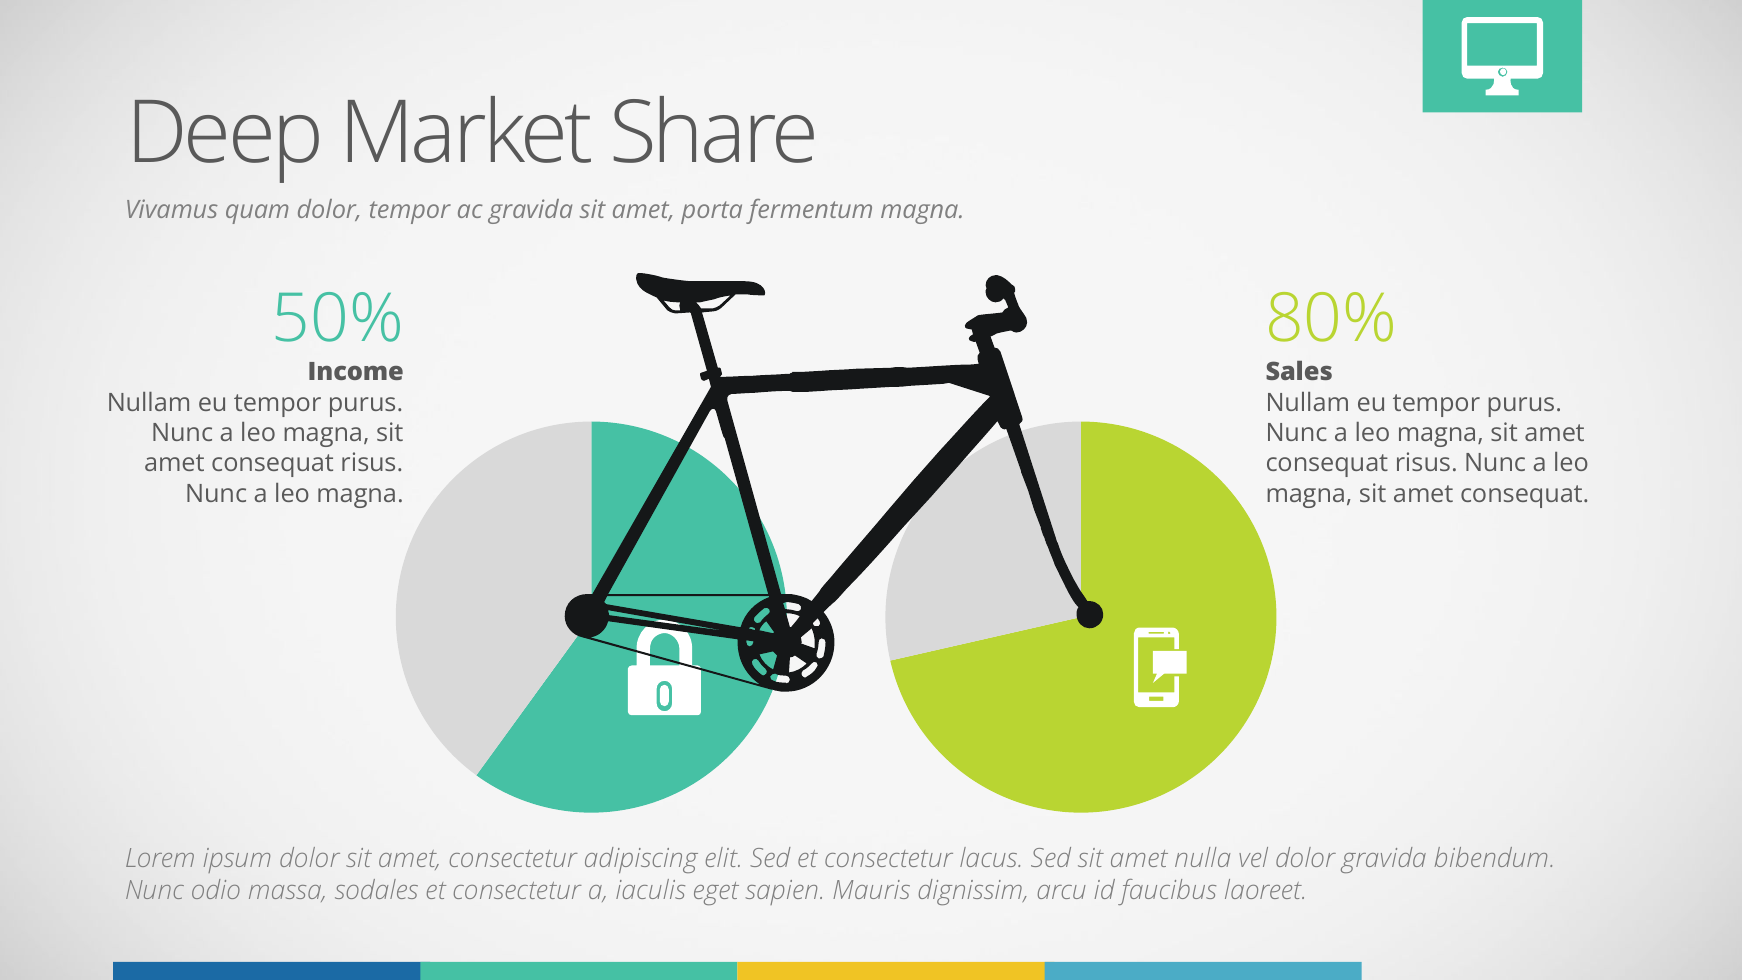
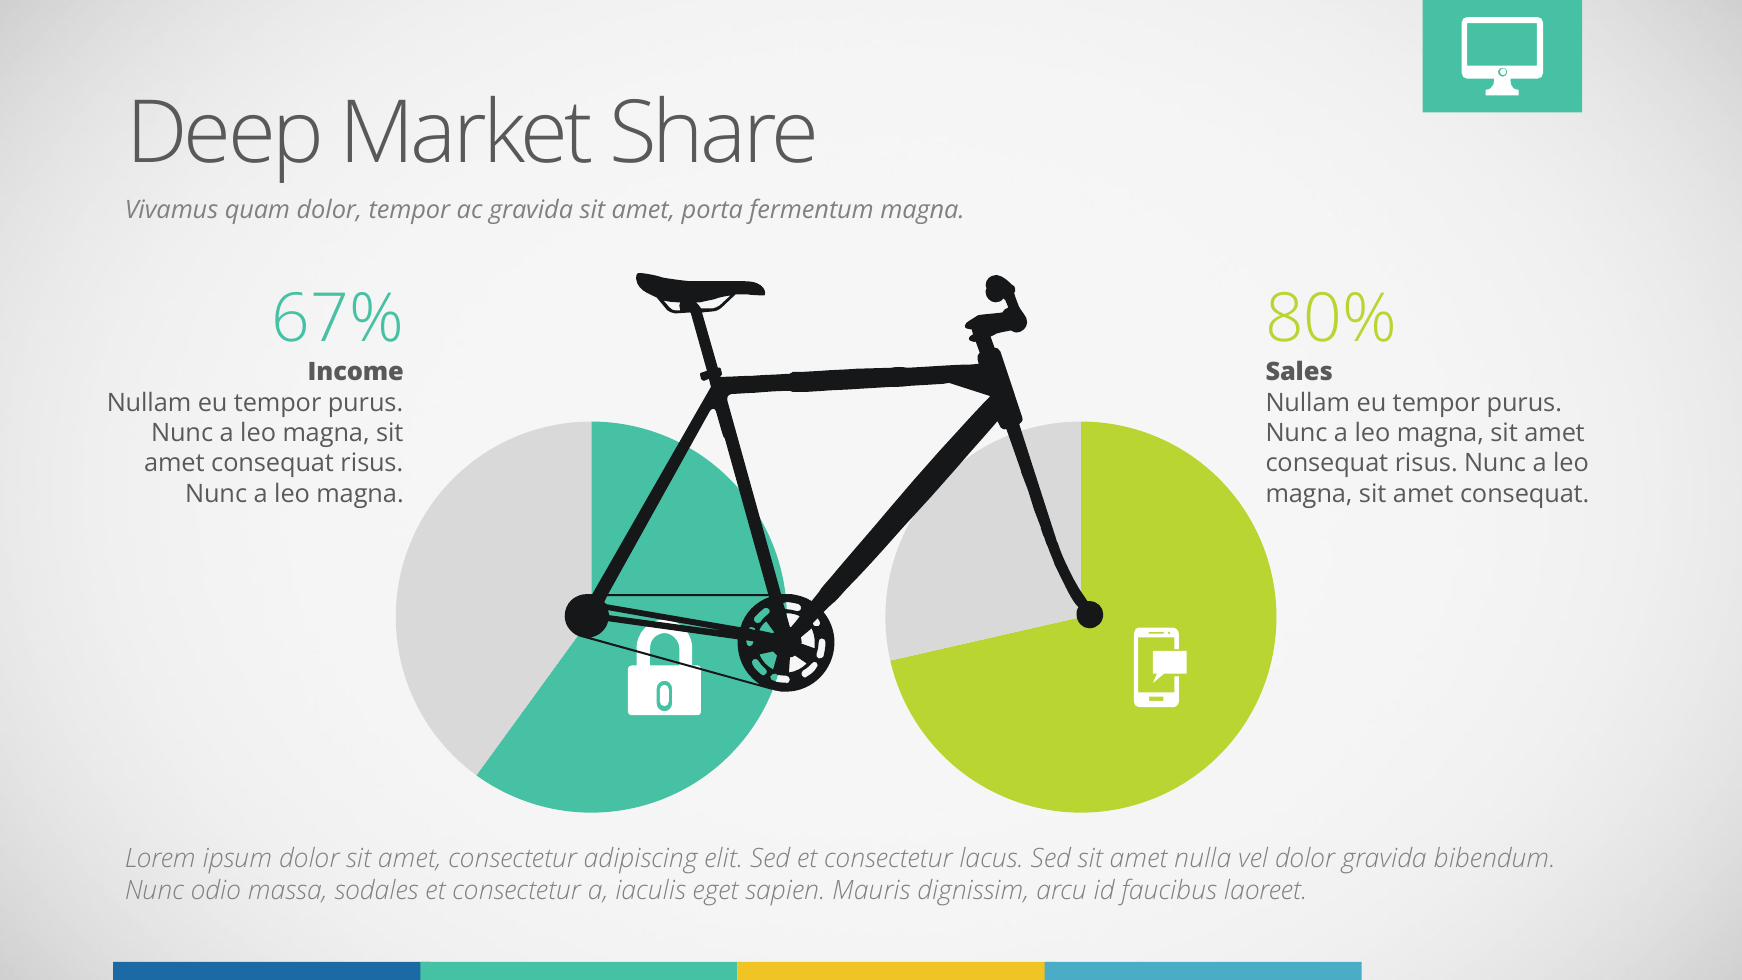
50%: 50% -> 67% (338, 319)
